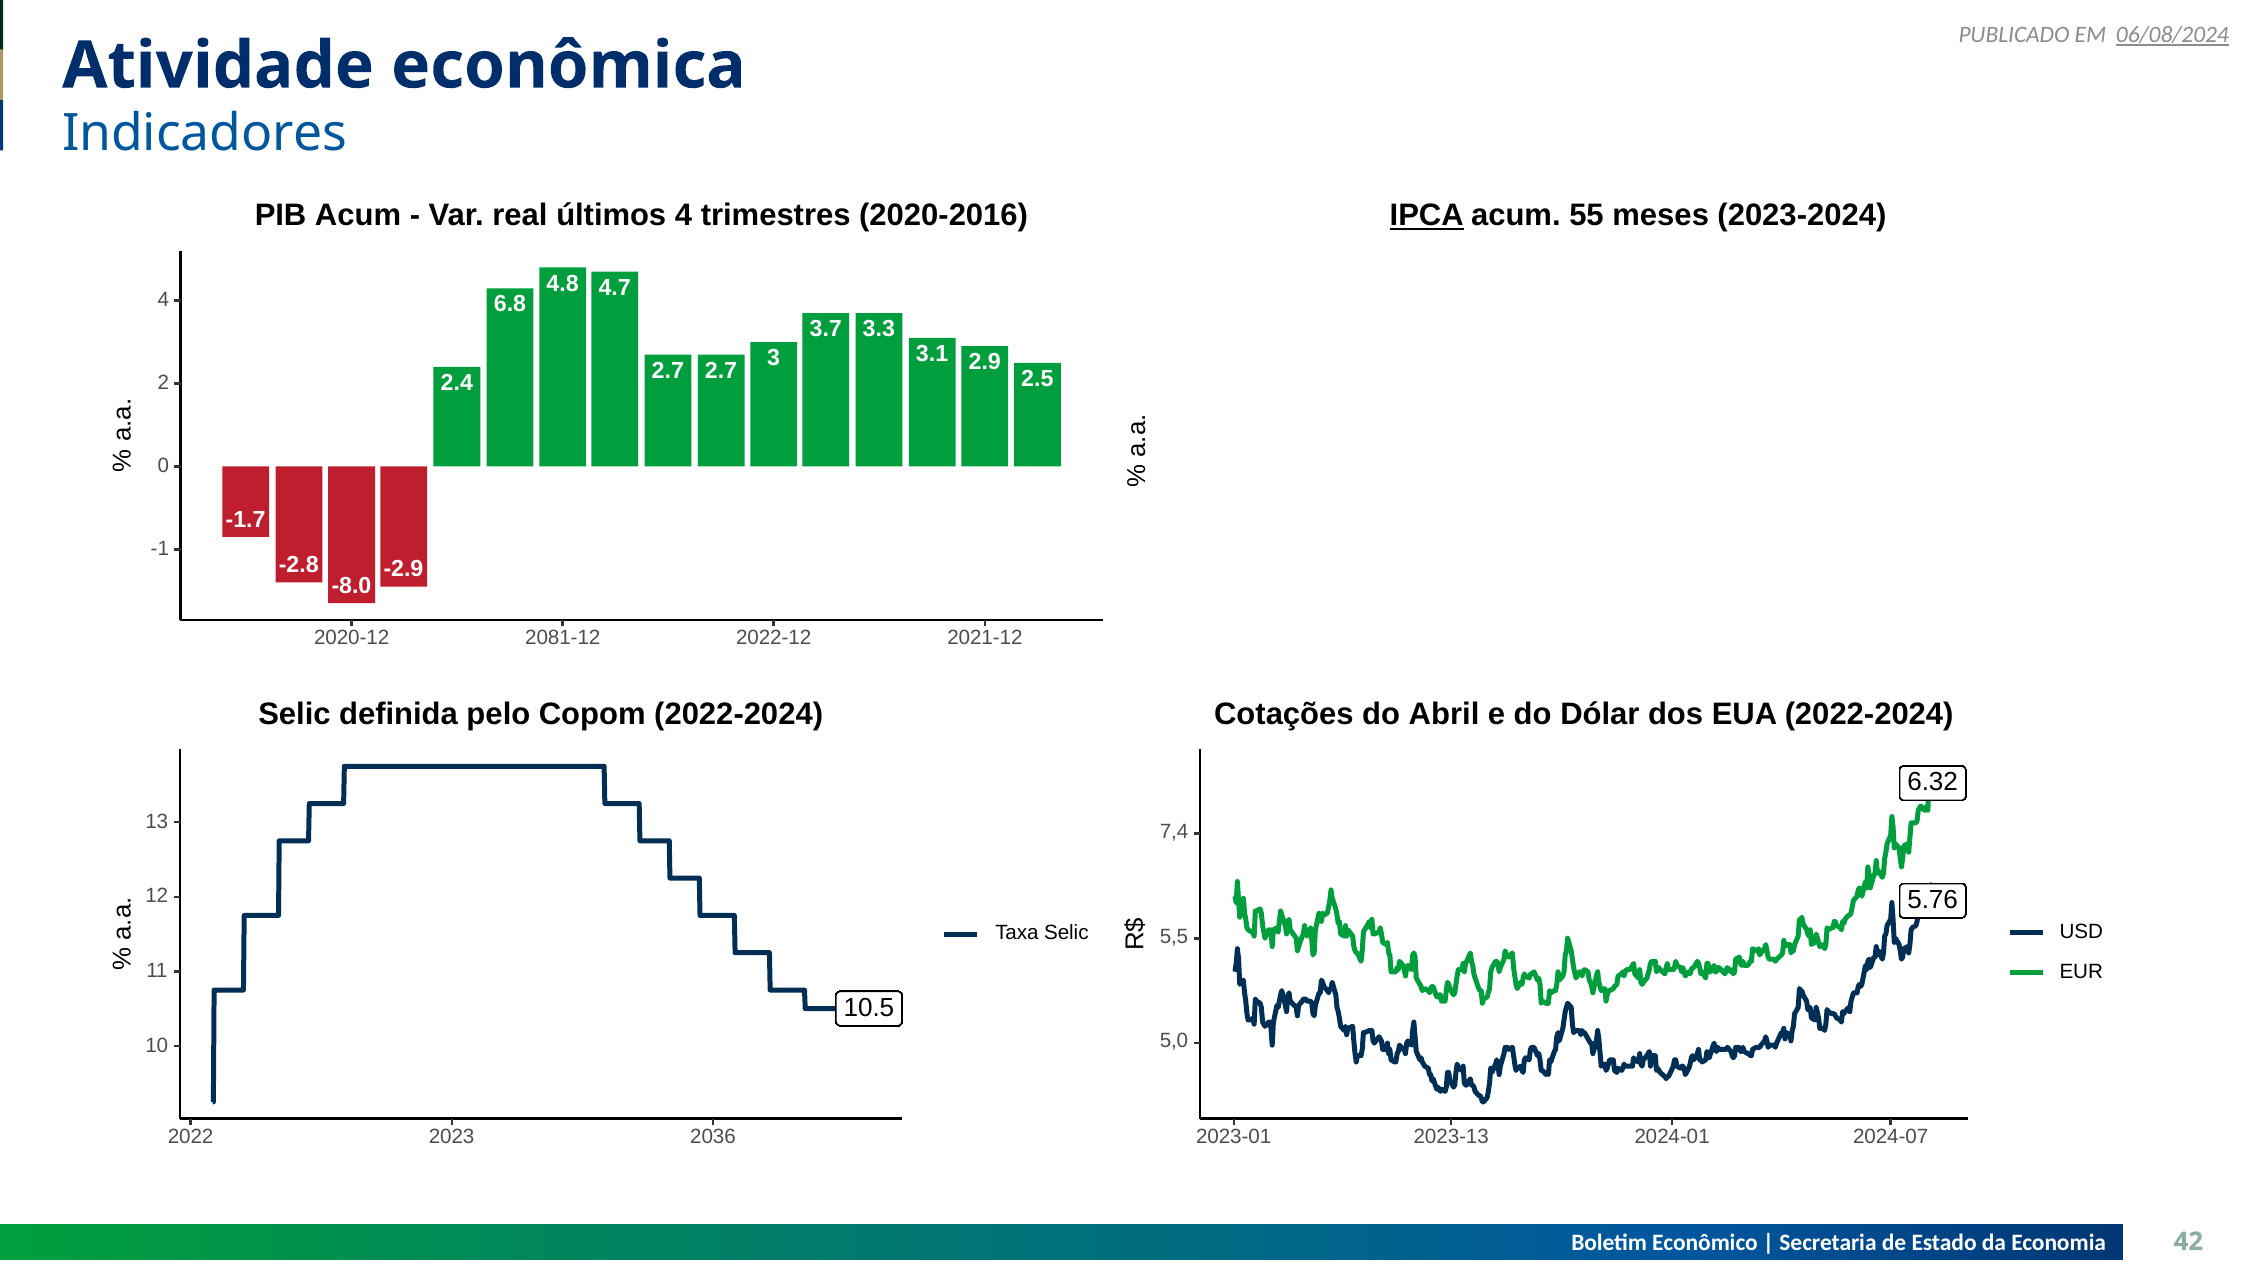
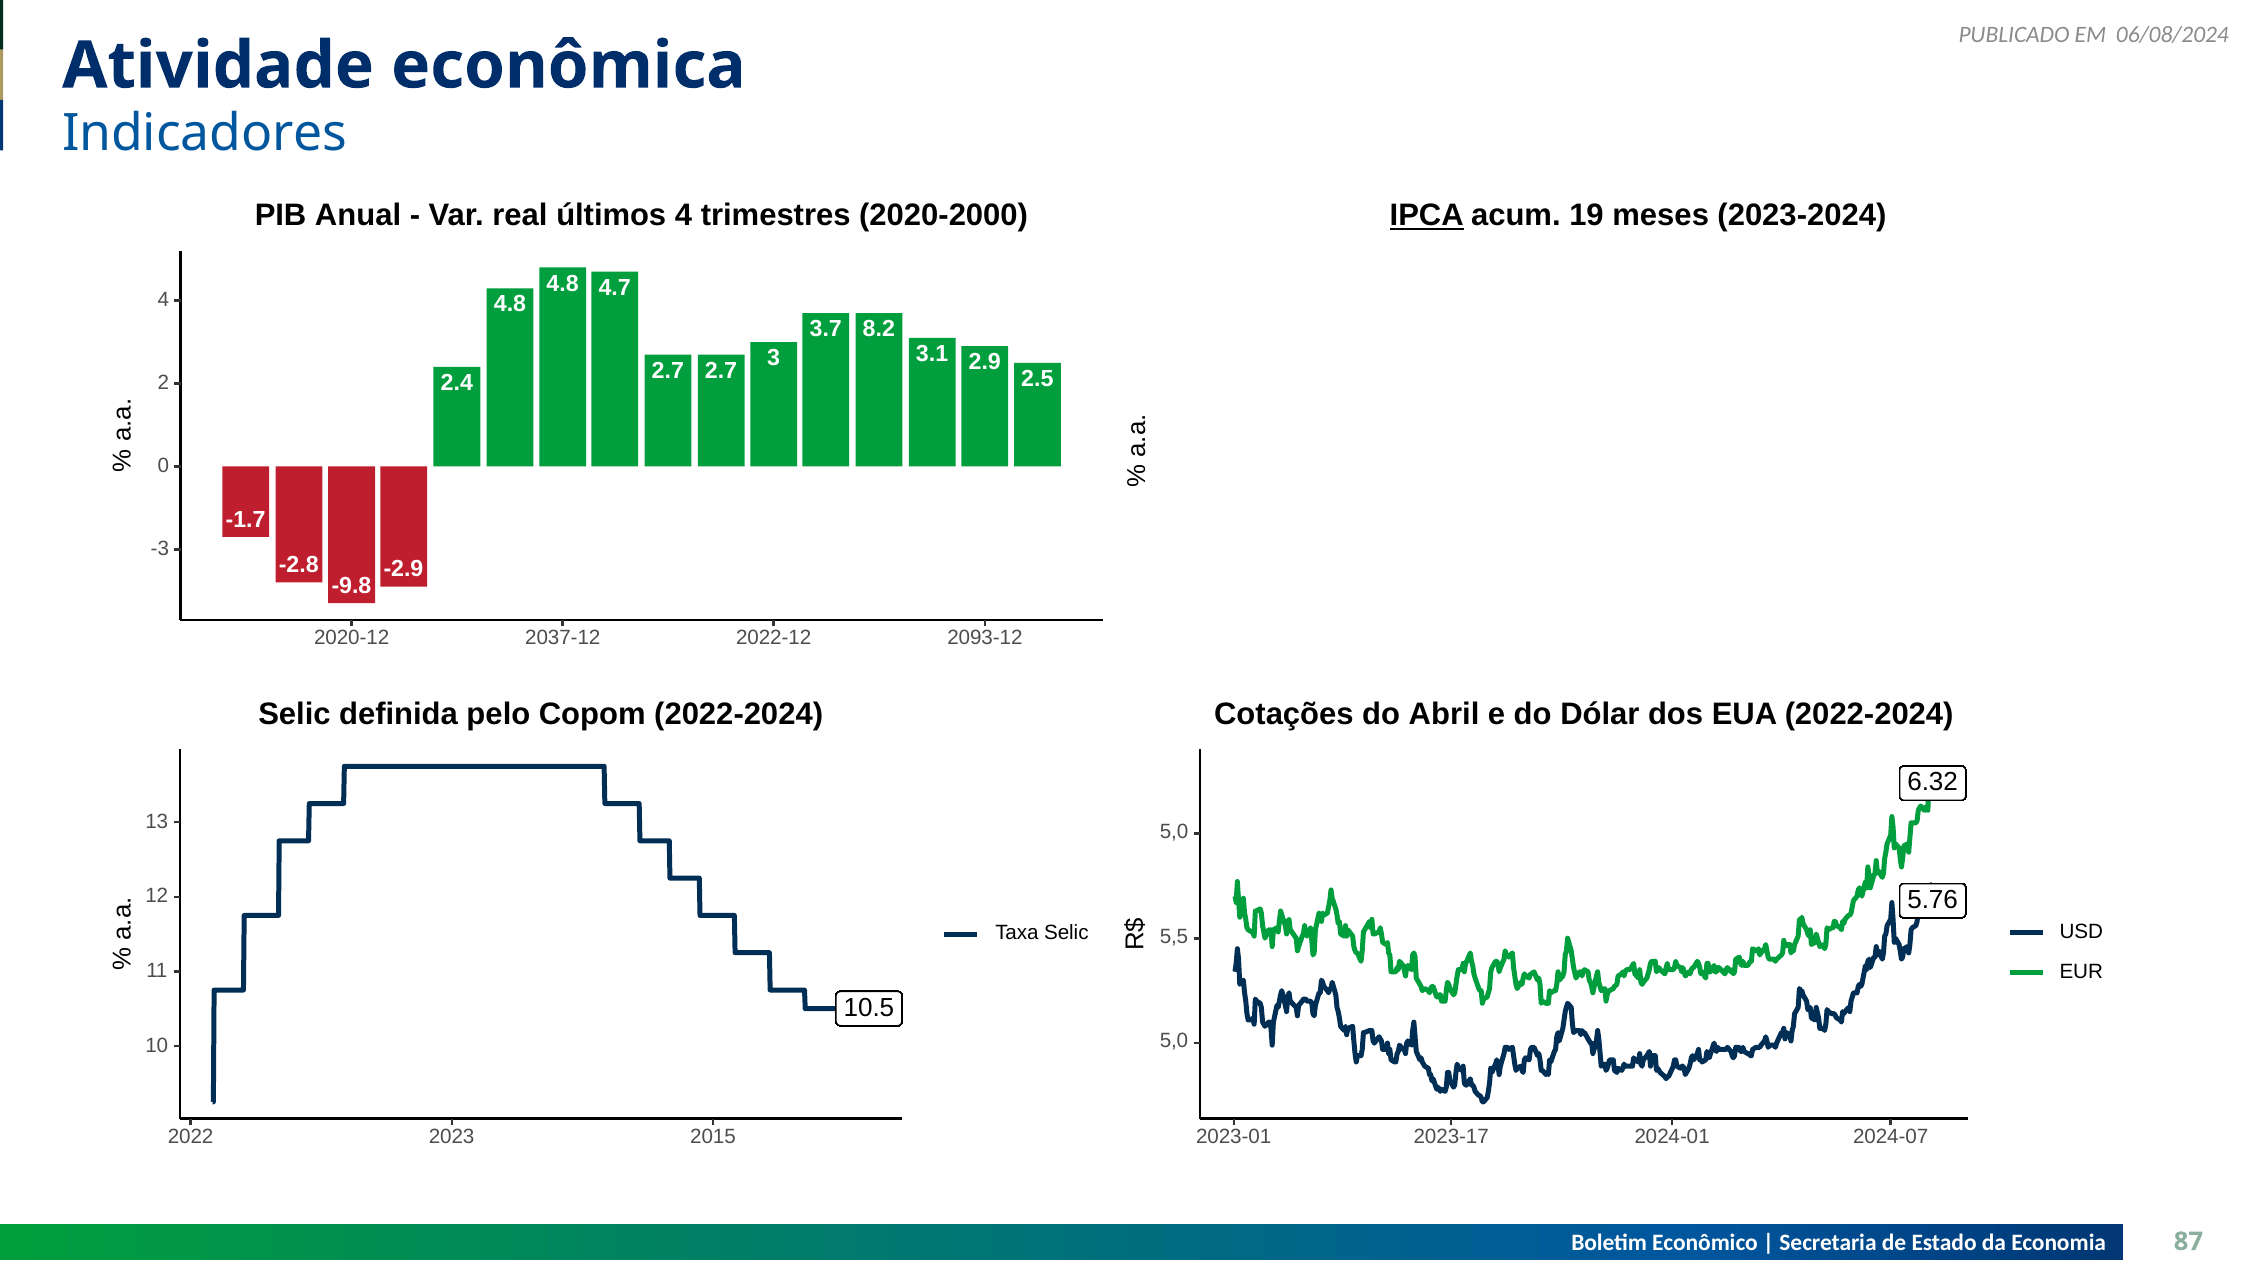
06/08/2024 underline: present -> none (2172, 35)
PIB Acum: Acum -> Anual (358, 216)
2020-2016: 2020-2016 -> 2020-2000 (944, 216)
55: 55 -> 19 (1586, 216)
6.8: 6.8 -> 4.8 (510, 304)
3.3: 3.3 -> 8.2 (879, 329)
-1: -1 -> -3 (160, 549)
-8.0: -8.0 -> -9.8 (351, 586)
2081-12: 2081-12 -> 2037-12 (563, 638)
2021-12: 2021-12 -> 2093-12 (985, 638)
7,4: 7,4 -> 5,0 (1174, 831)
2036: 2036 -> 2015 (713, 1137)
2023-13: 2023-13 -> 2023-17 (1451, 1137)
42: 42 -> 87 (2188, 1241)
